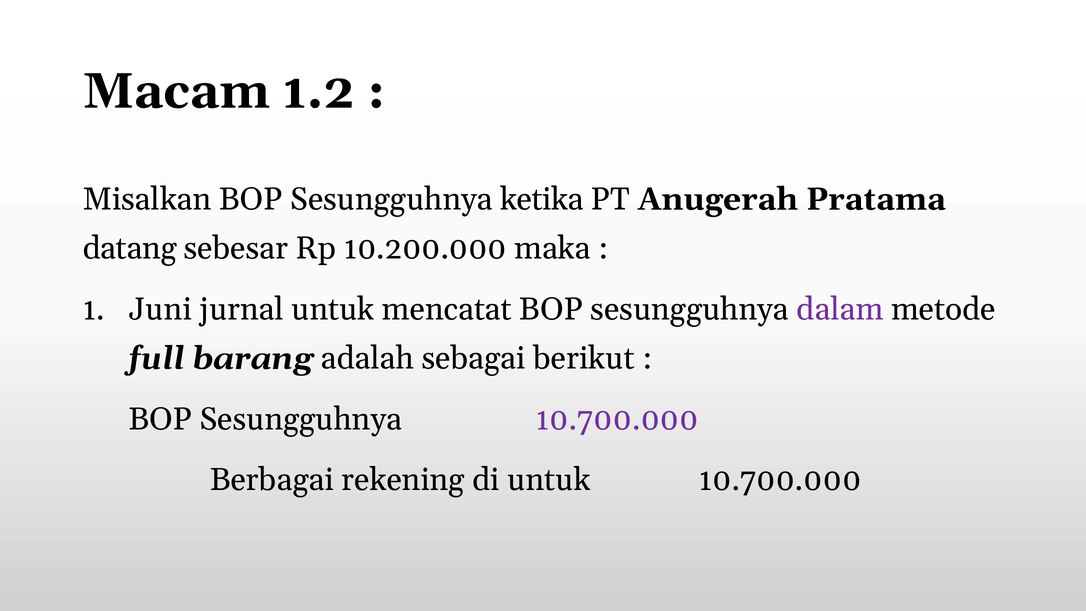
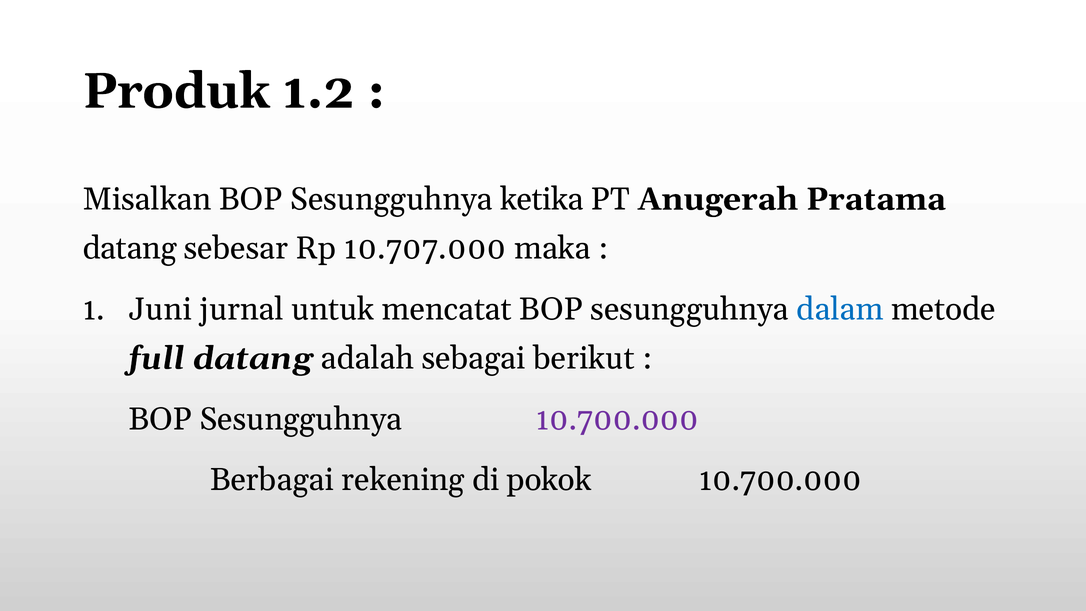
Macam: Macam -> Produk (177, 91)
10.200.000: 10.200.000 -> 10.707.000 (425, 248)
dalam colour: purple -> blue (840, 309)
full barang: barang -> datang (253, 358)
di untuk: untuk -> pokok (549, 480)
